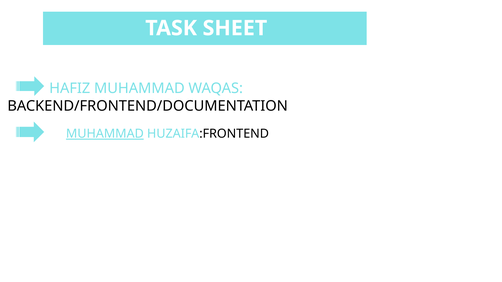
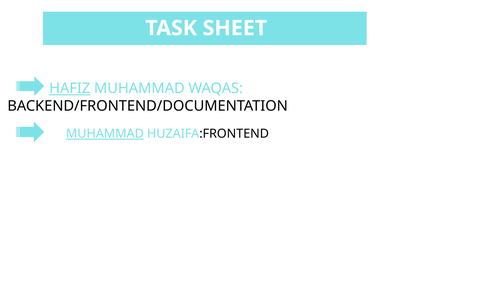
HAFIZ underline: none -> present (70, 89)
